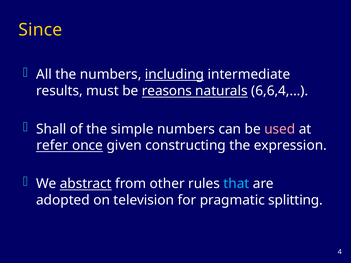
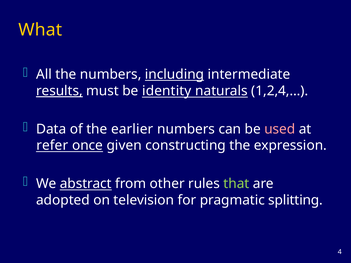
Since: Since -> What (40, 30)
results underline: none -> present (59, 91)
reasons: reasons -> identity (167, 91)
6,6,4,…: 6,6,4,… -> 1,2,4,… (280, 91)
Shall: Shall -> Data (51, 129)
simple: simple -> earlier (132, 129)
that colour: light blue -> light green (236, 184)
